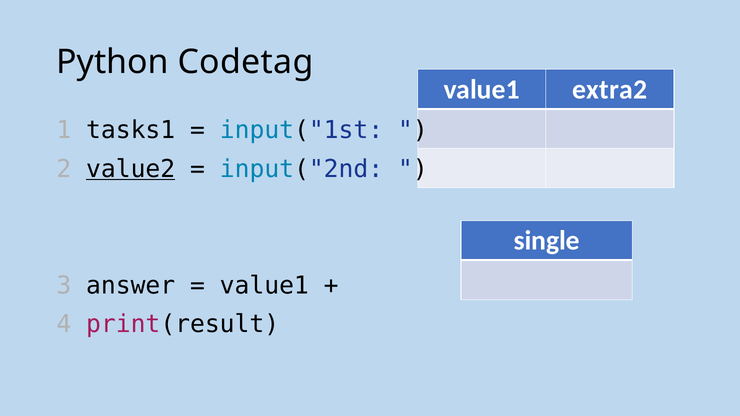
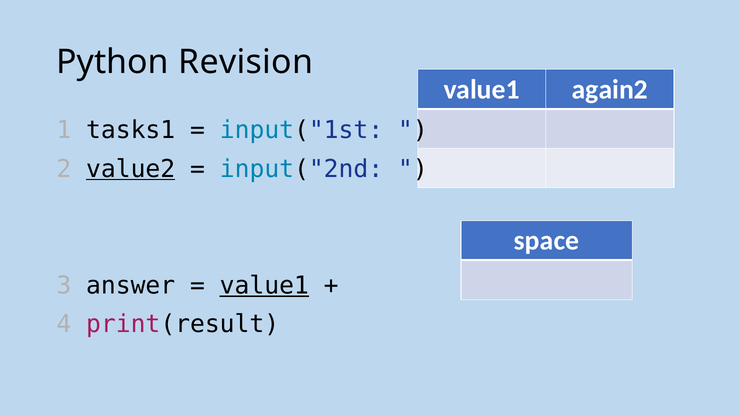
Codetag: Codetag -> Revision (246, 62)
extra2: extra2 -> again2 (610, 89)
single: single -> space (547, 241)
value1 underline: none -> present (264, 286)
